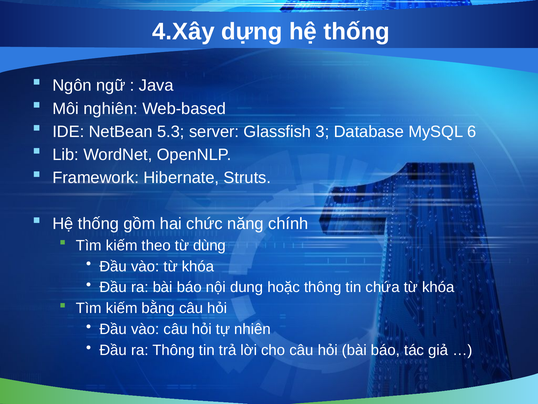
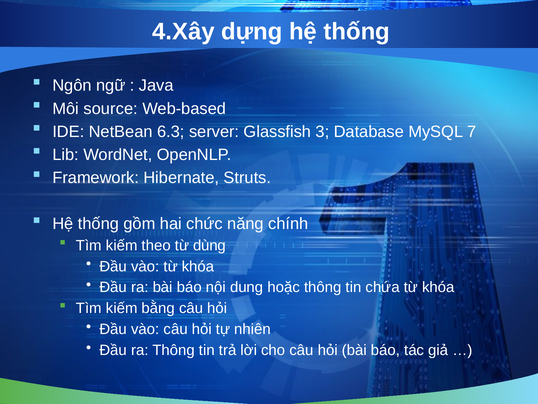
nghiên: nghiên -> source (111, 108)
5.3: 5.3 -> 6.3 (171, 131)
6: 6 -> 7 (472, 131)
